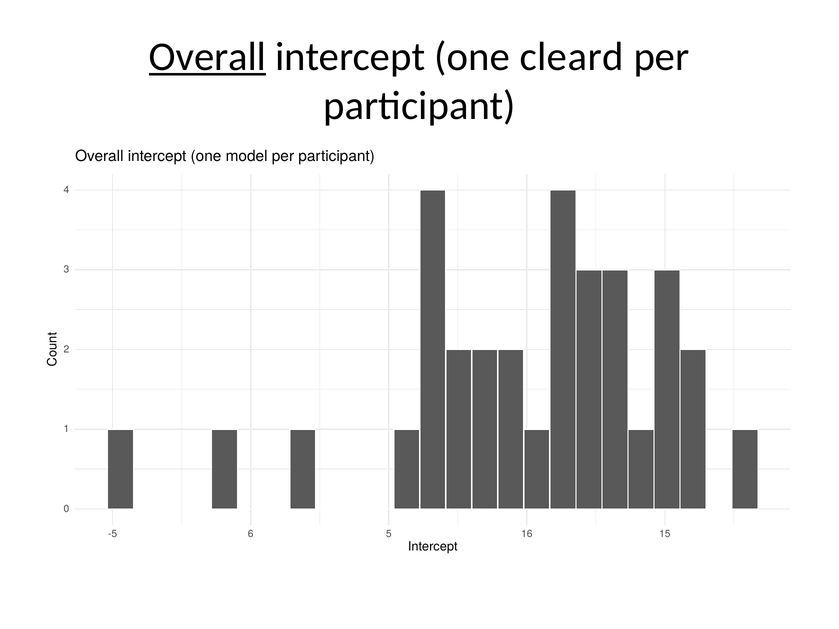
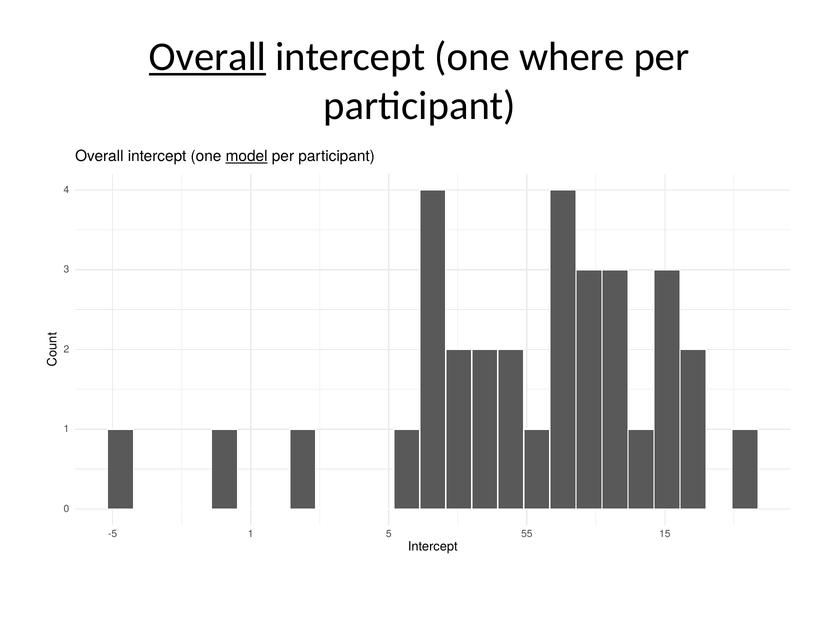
cleard: cleard -> where (572, 57)
model underline: none -> present (247, 156)
-5 6: 6 -> 1 (251, 534)
16: 16 -> 55 (527, 534)
